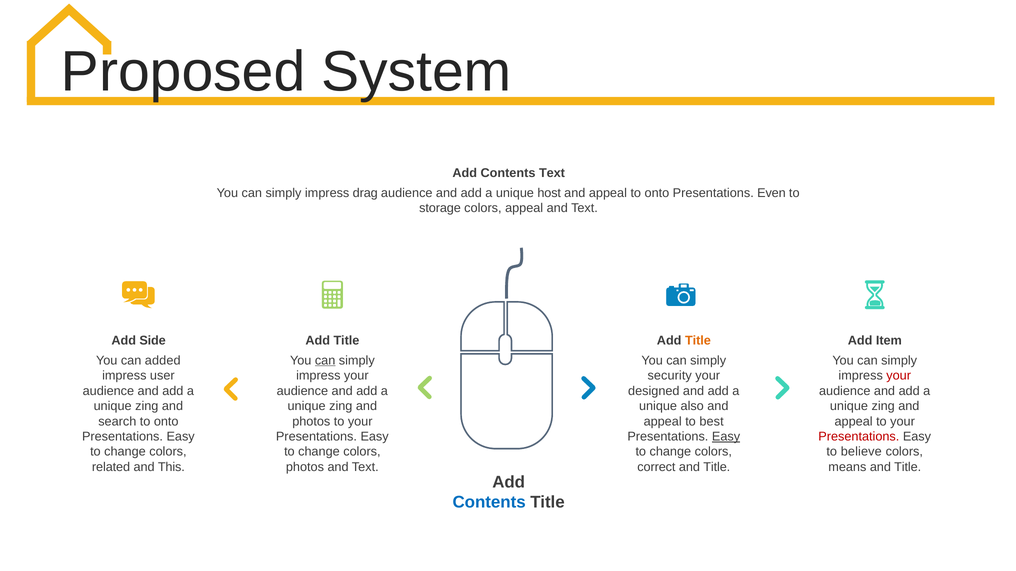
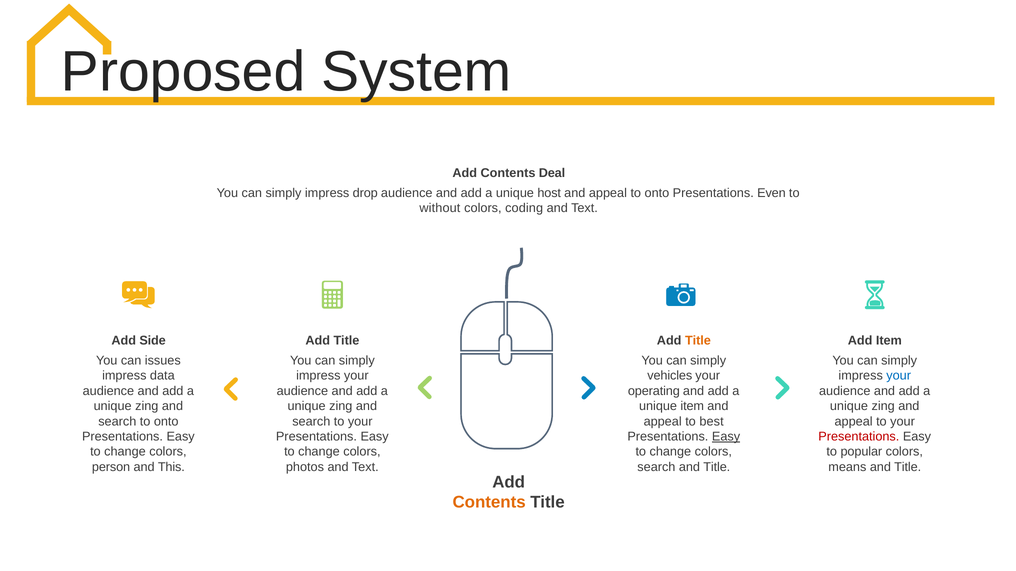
Contents Text: Text -> Deal (552, 173)
drag: drag -> drop (365, 193)
storage: storage -> without (440, 208)
colors appeal: appeal -> coding (524, 208)
added: added -> issues (163, 361)
can underline: present -> none (325, 361)
user: user -> data (162, 376)
security: security -> vehicles (670, 376)
your colour: red -> blue (899, 376)
designed: designed -> operating (654, 391)
unique also: also -> item (692, 406)
photos: photos -> search (311, 422)
believe: believe -> popular (861, 452)
related: related -> person (111, 467)
correct: correct -> search (656, 467)
Contents colour: blue -> orange (489, 503)
